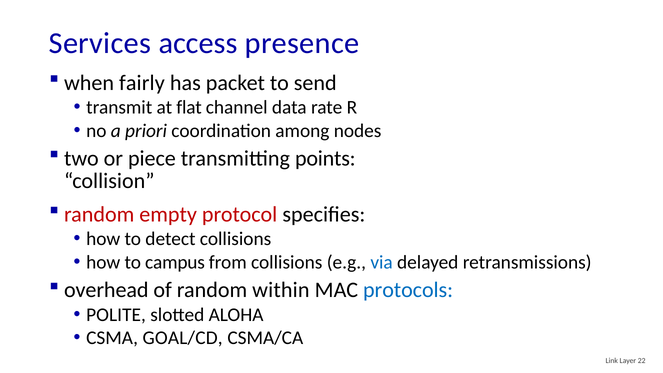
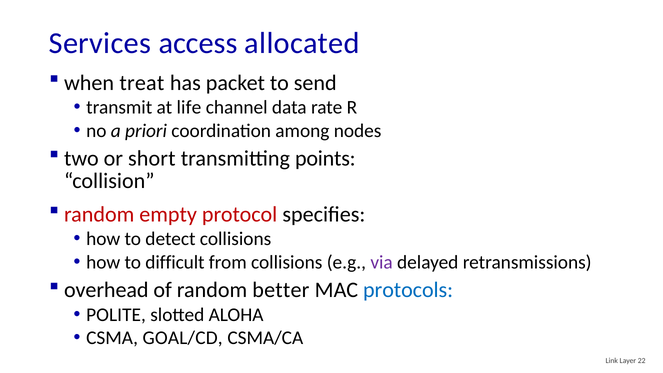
presence: presence -> allocated (302, 43)
fairly: fairly -> treat (142, 83)
flat: flat -> life (189, 107)
piece: piece -> short (152, 159)
campus: campus -> difficult (175, 262)
via colour: blue -> purple (382, 262)
within: within -> better (281, 290)
